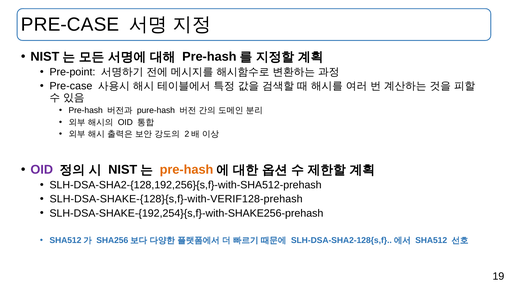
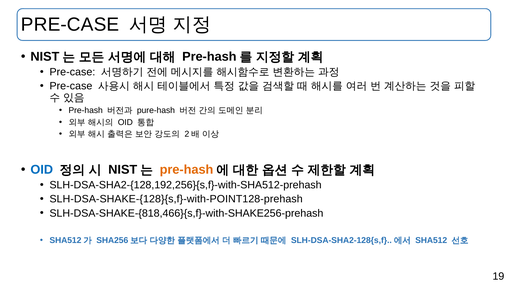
Pre-point: Pre-point -> Pre-case (72, 72)
OID colour: purple -> blue (42, 170)
SLH-DSA-SHAKE-{128}{s,f}-with-VERIF128-prehash: SLH-DSA-SHAKE-{128}{s,f}-with-VERIF128-prehash -> SLH-DSA-SHAKE-{128}{s,f}-with-POINT128-prehash (176, 199)
SLH-DSA-SHAKE-{192,254}{s,f}-with-SHAKE256-prehash: SLH-DSA-SHAKE-{192,254}{s,f}-with-SHAKE256-prehash -> SLH-DSA-SHAKE-{818,466}{s,f}-with-SHAKE256-prehash (186, 213)
